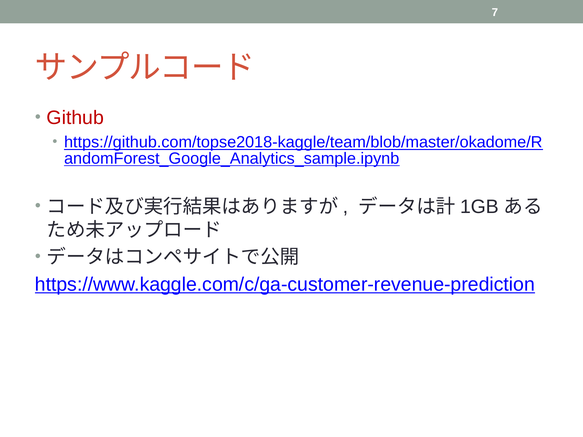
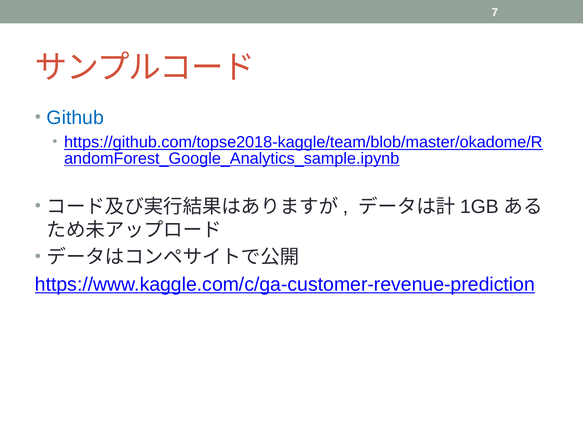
Github colour: red -> blue (75, 118)
